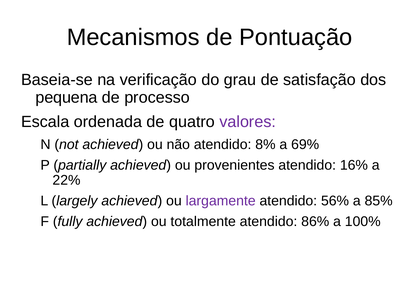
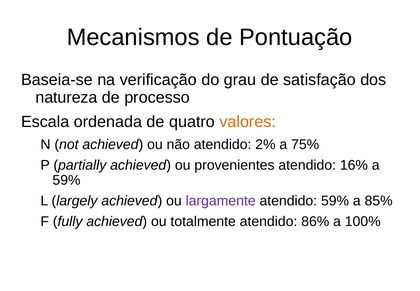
pequena: pequena -> natureza (67, 97)
valores colour: purple -> orange (248, 122)
8%: 8% -> 2% (265, 144)
69%: 69% -> 75% (305, 144)
22%: 22% -> 59% (66, 180)
atendido 56%: 56% -> 59% (335, 201)
